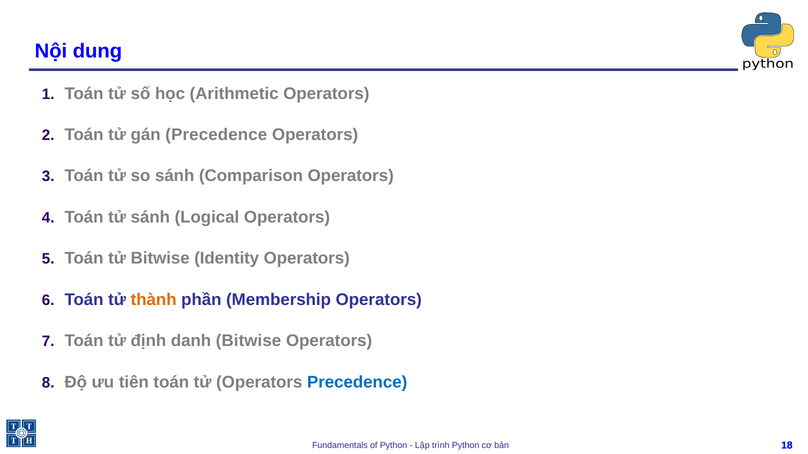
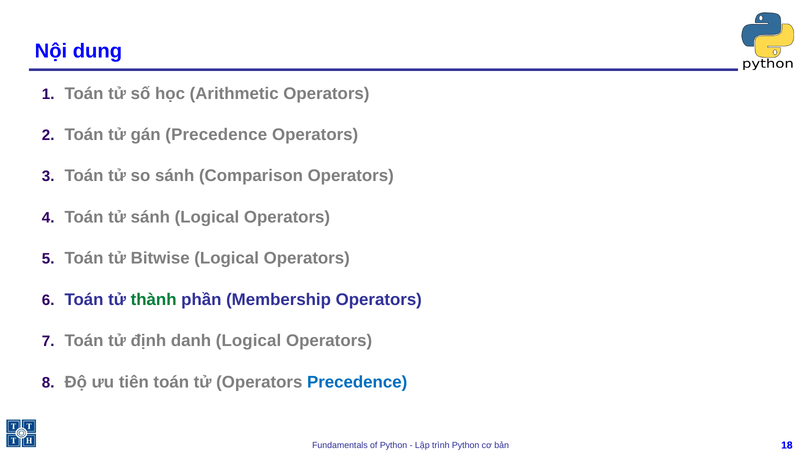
Bitwise Identity: Identity -> Logical (227, 259)
thành colour: orange -> green (154, 300)
danh Bitwise: Bitwise -> Logical (249, 341)
